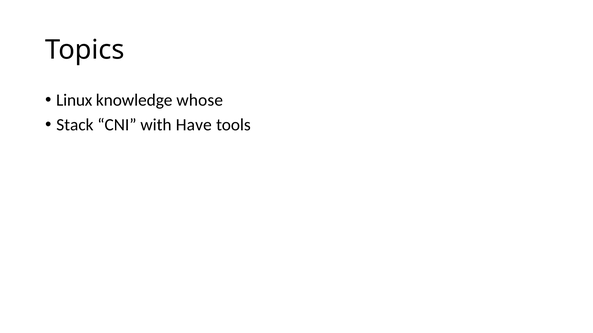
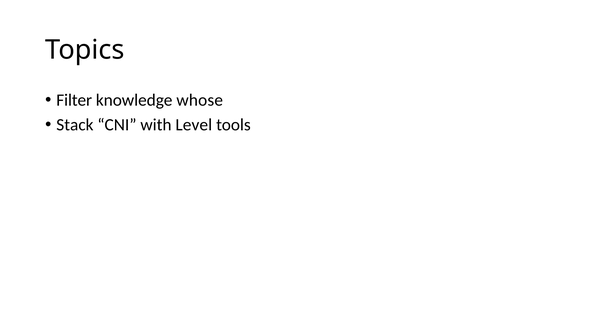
Linux: Linux -> Filter (74, 100)
Have: Have -> Level (194, 125)
